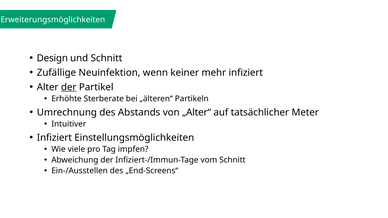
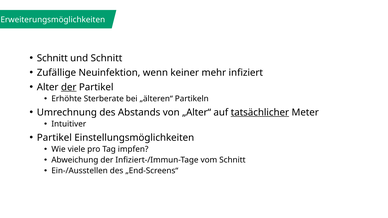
Design: Design -> Schnitt (52, 58)
tatsächlicher underline: none -> present (260, 112)
Infiziert: Infiziert -> Partikel (54, 138)
